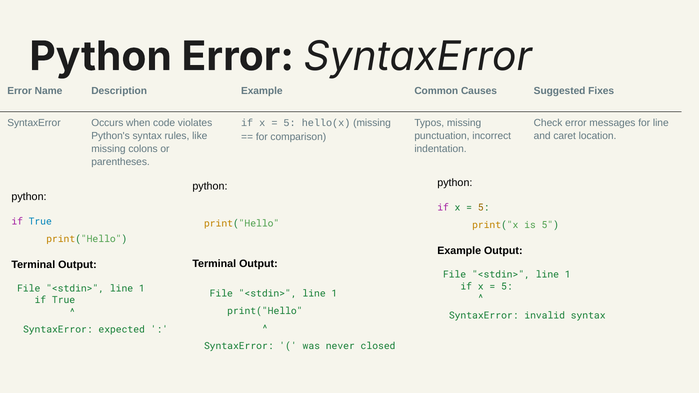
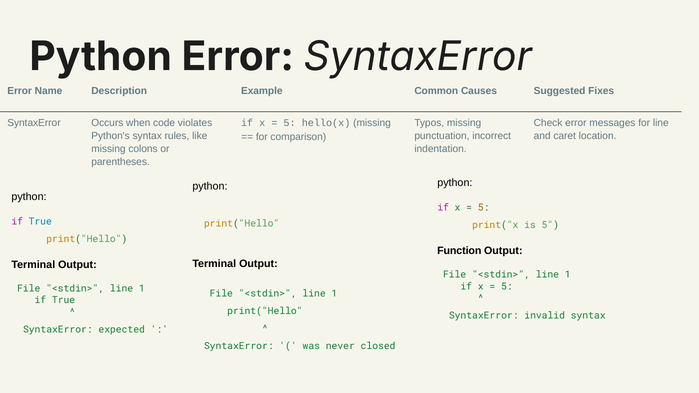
Example: Example -> Function (459, 251)
